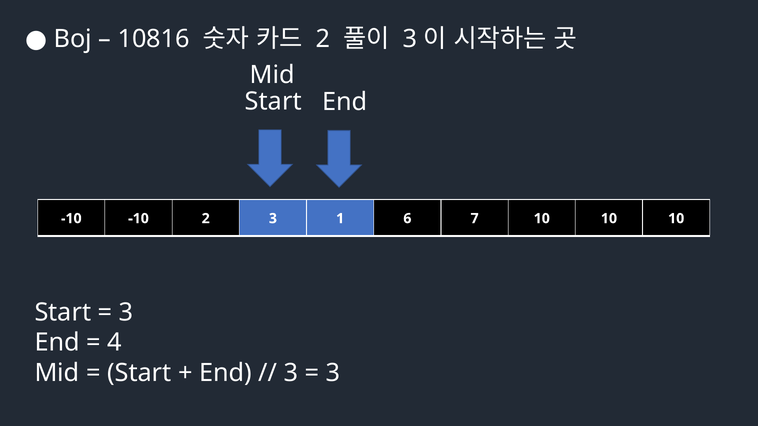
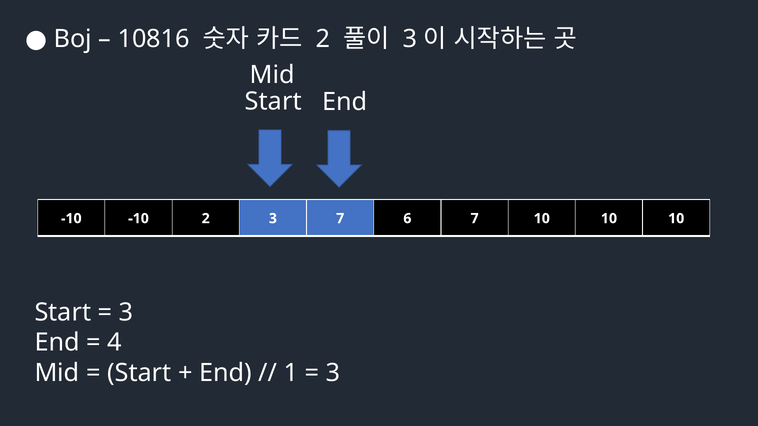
3 1: 1 -> 7 (340, 219)
3: 3 -> 1 (291, 373)
